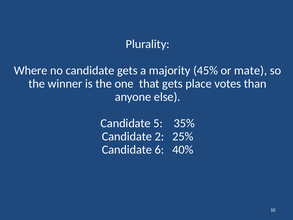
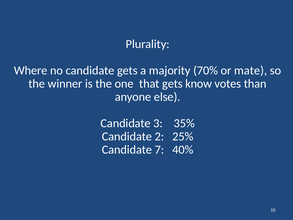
45%: 45% -> 70% (206, 70)
place: place -> know (199, 84)
5: 5 -> 3 (158, 123)
6: 6 -> 7 (159, 149)
